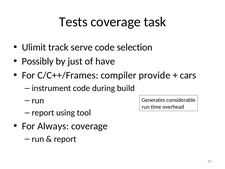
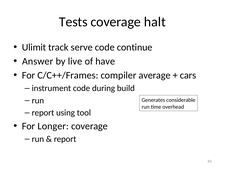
task: task -> halt (155, 22)
selection: selection -> continue (135, 47)
Possibly: Possibly -> Answer (38, 61)
just: just -> live (75, 61)
provide: provide -> average (155, 75)
Always: Always -> Longer (53, 126)
